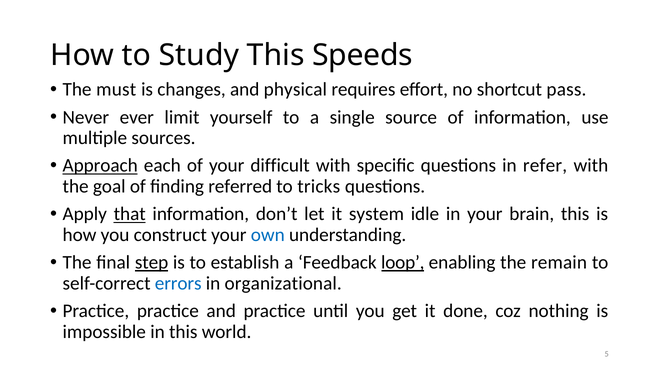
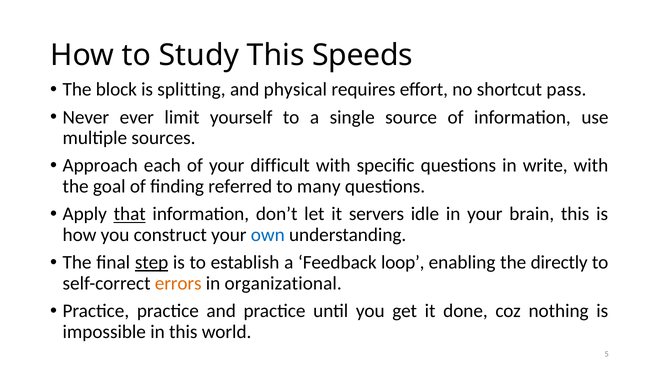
must: must -> block (116, 89)
changes: changes -> splitting (191, 89)
Approach underline: present -> none (100, 165)
refer: refer -> write (545, 165)
tricks: tricks -> many (319, 186)
system: system -> servers (377, 214)
loop underline: present -> none (403, 262)
remain: remain -> directly (559, 262)
errors colour: blue -> orange (178, 283)
